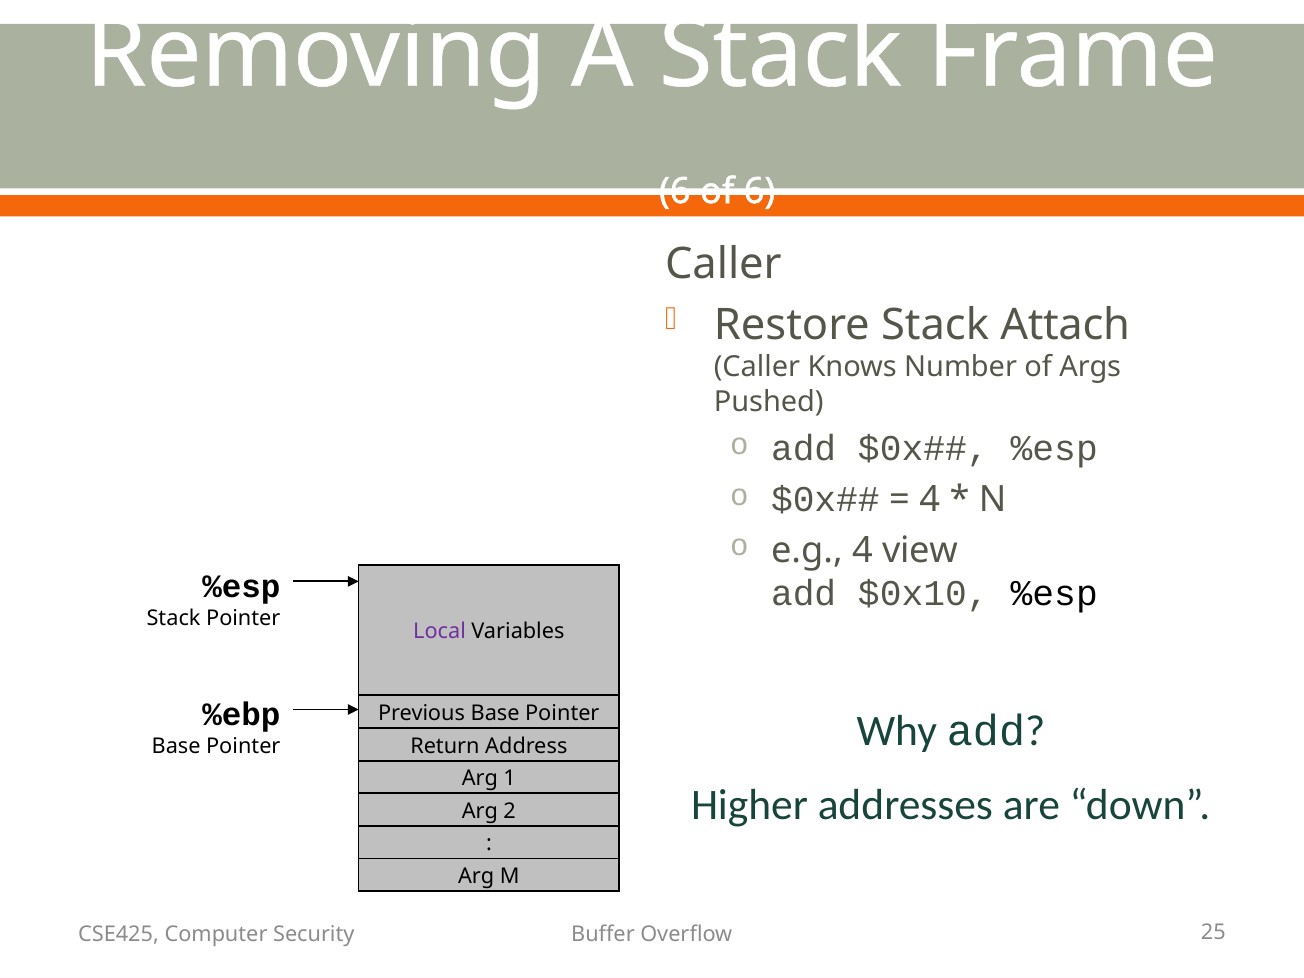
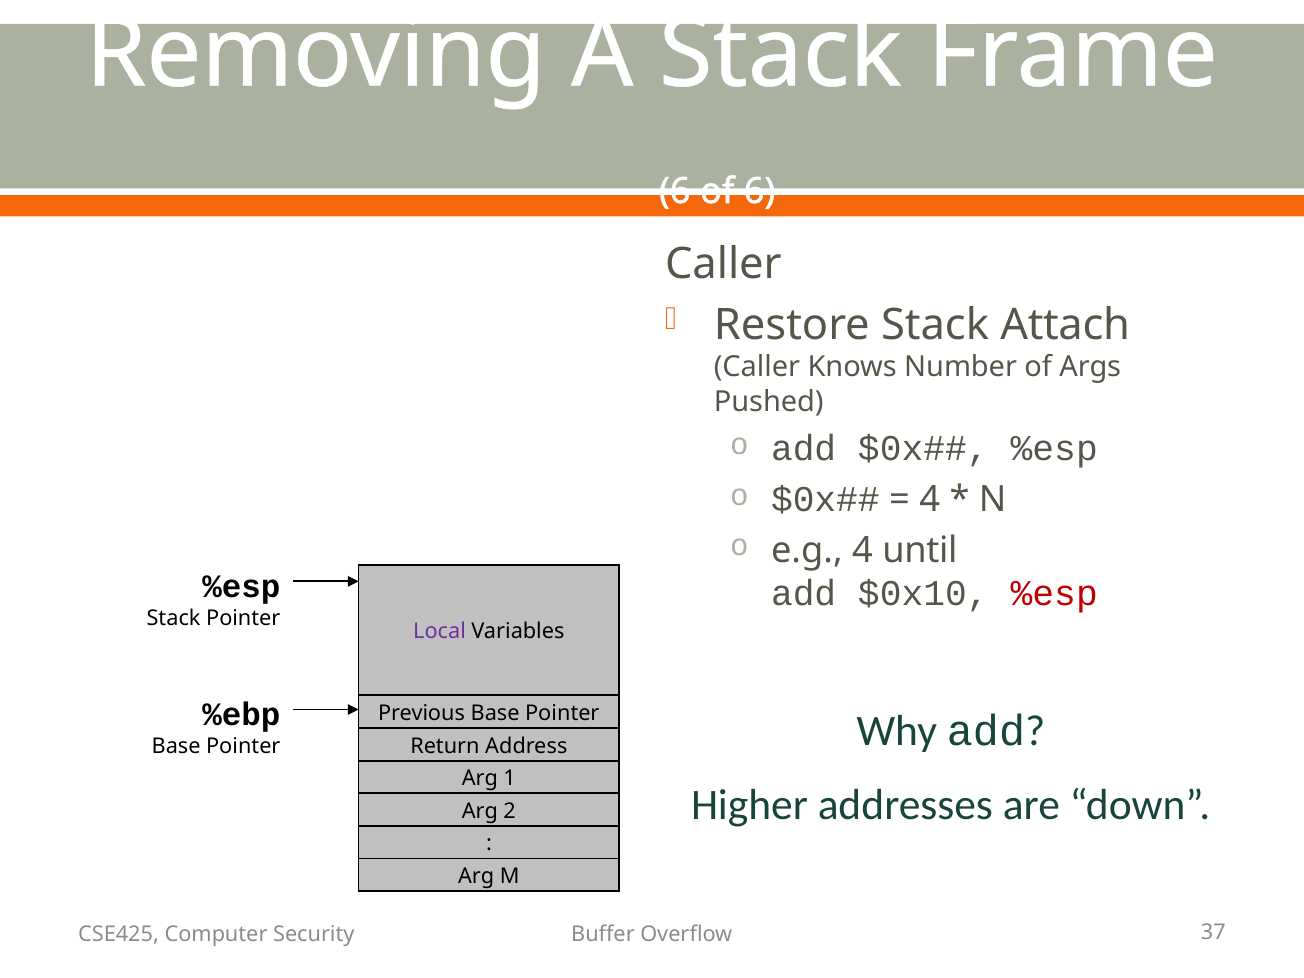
view: view -> until (920, 550)
%esp colour: black -> red (1054, 594)
25: 25 -> 37 (1213, 932)
